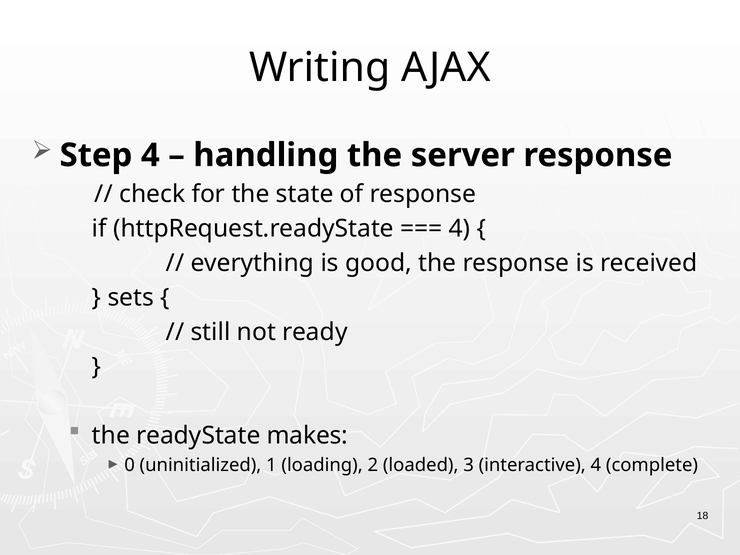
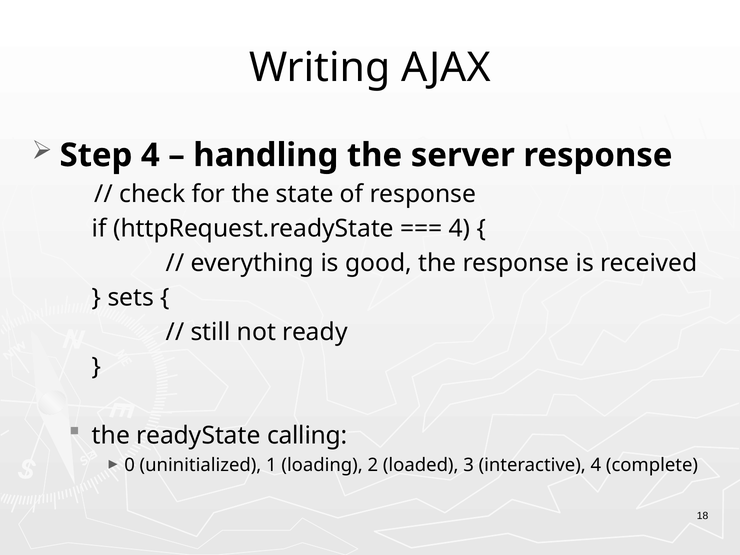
makes: makes -> calling (307, 436)
